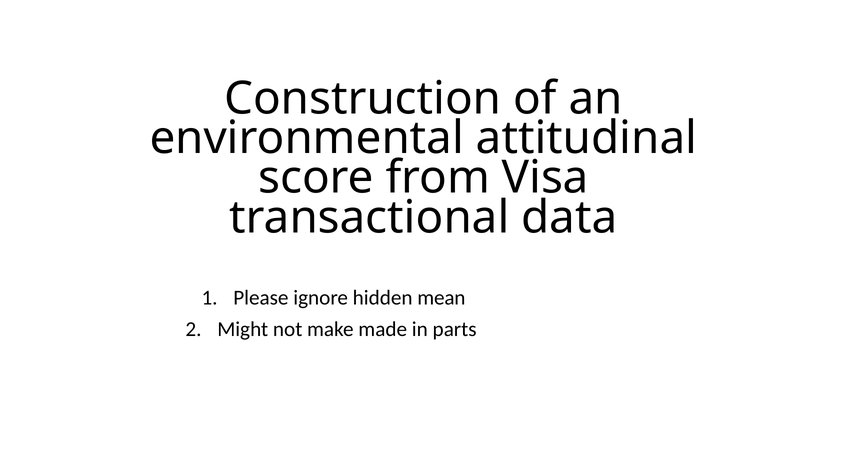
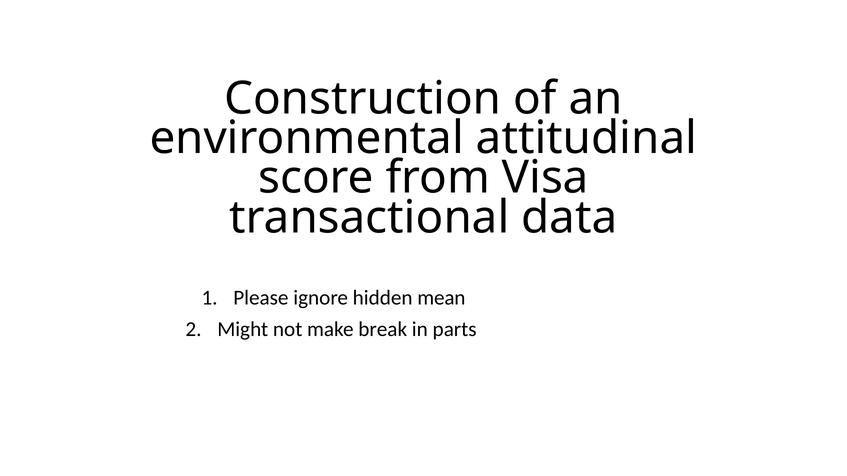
made: made -> break (383, 330)
